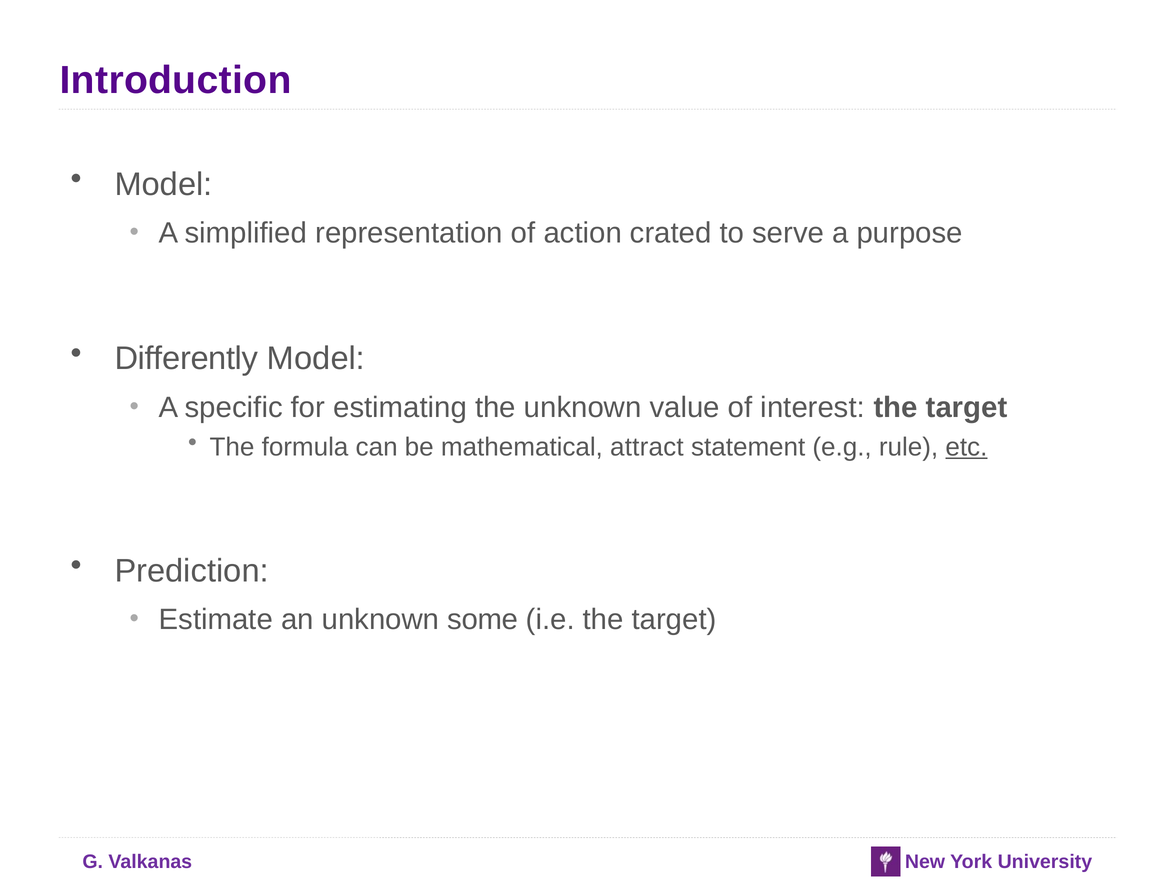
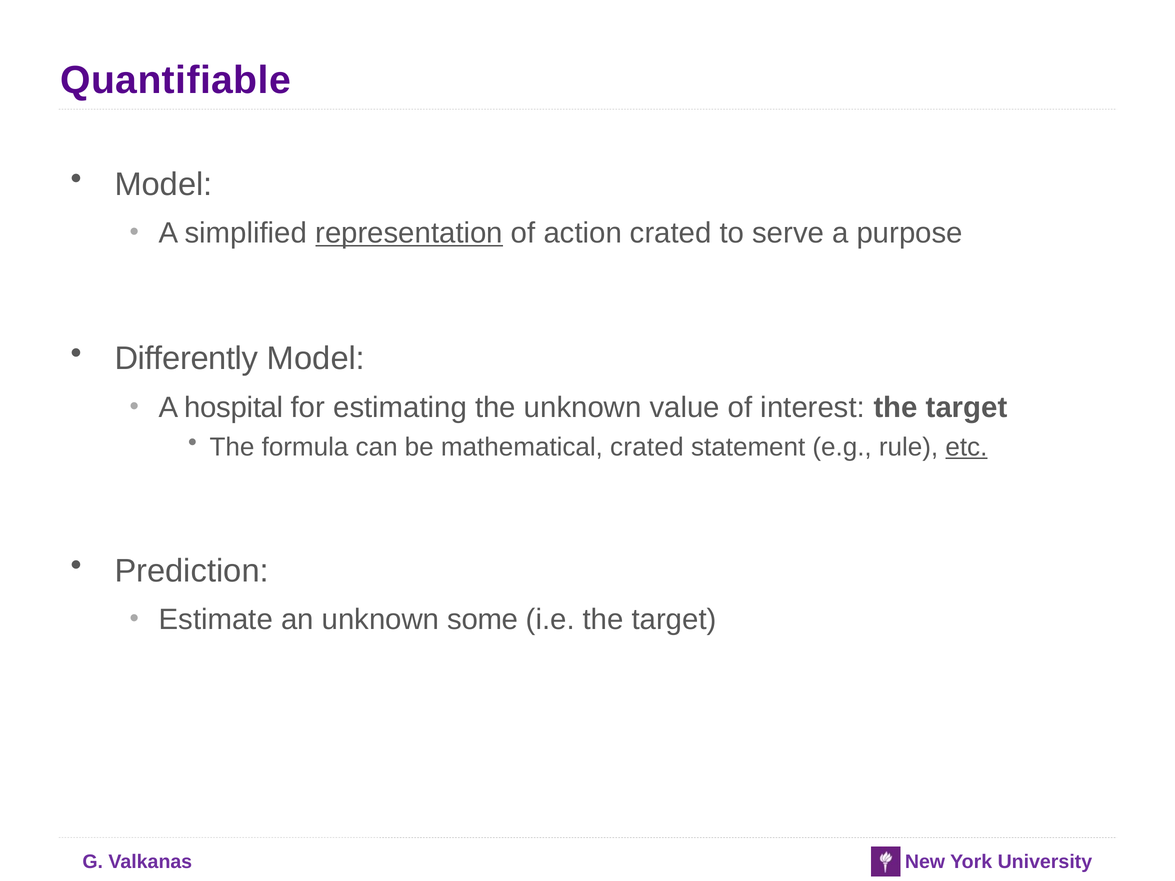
Introduction: Introduction -> Quantifiable (176, 80)
representation underline: none -> present (409, 233)
specific: specific -> hospital (234, 408)
mathematical attract: attract -> crated (647, 447)
